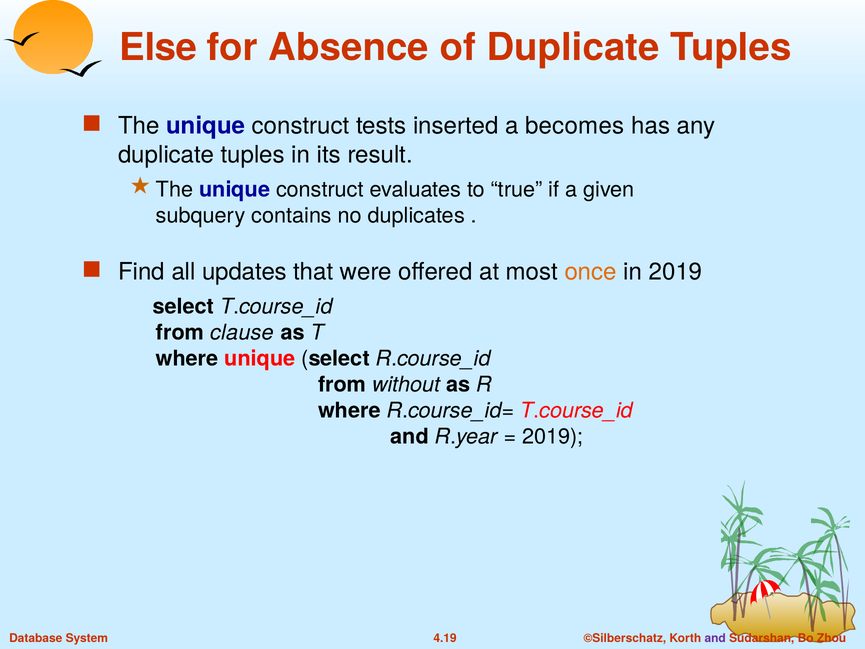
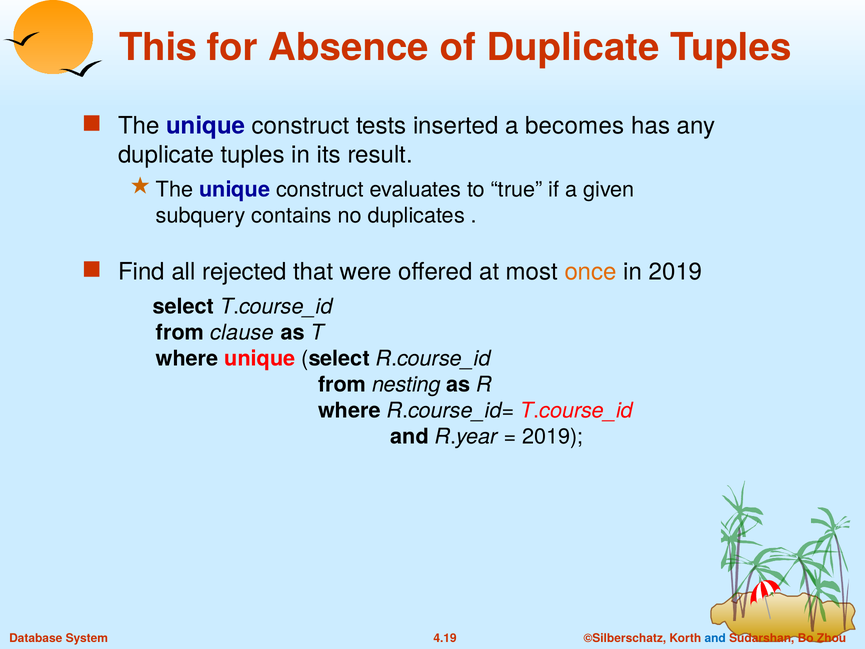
Else: Else -> This (158, 47)
updates: updates -> rejected (244, 272)
without: without -> nesting (406, 384)
and colour: purple -> blue (715, 638)
